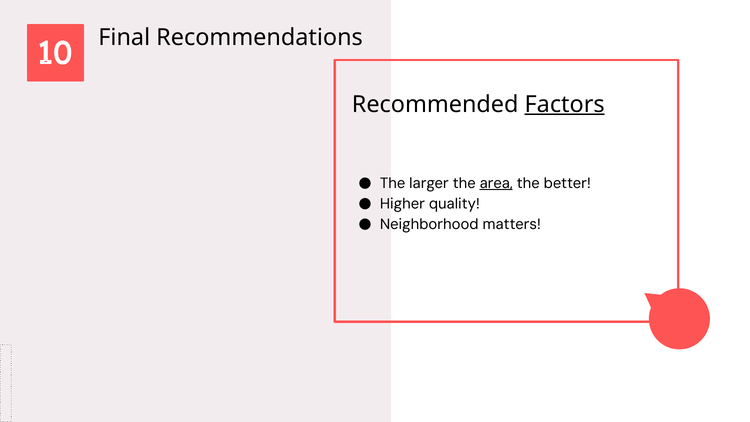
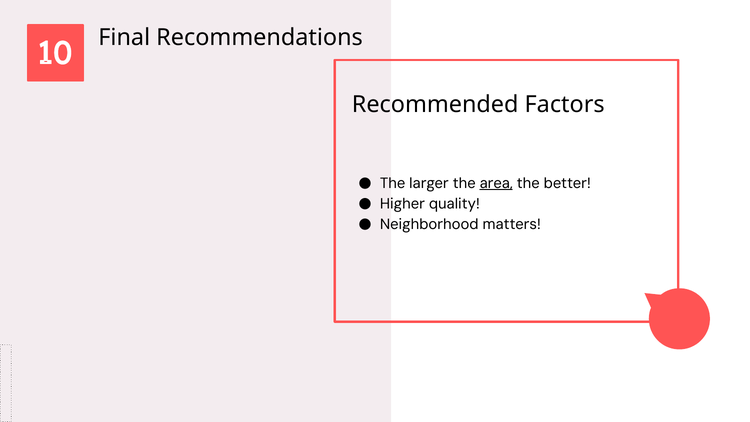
Factors underline: present -> none (565, 104)
